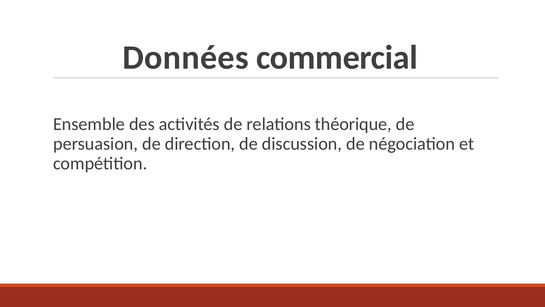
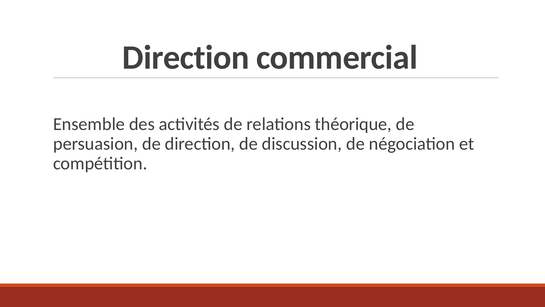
Données: Données -> Direction (186, 57)
